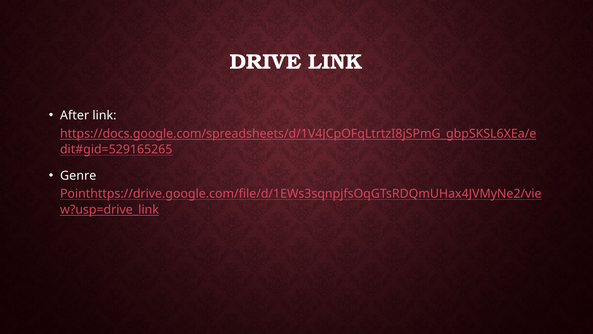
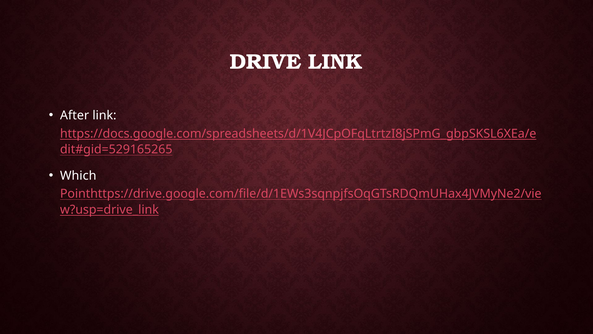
Genre: Genre -> Which (78, 175)
